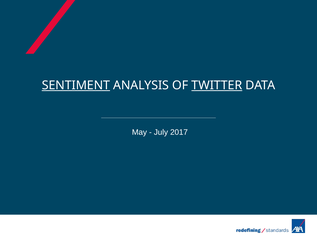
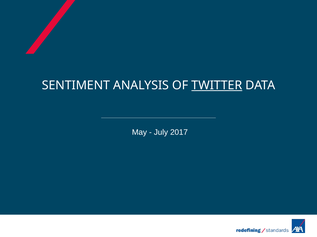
SENTIMENT underline: present -> none (76, 86)
